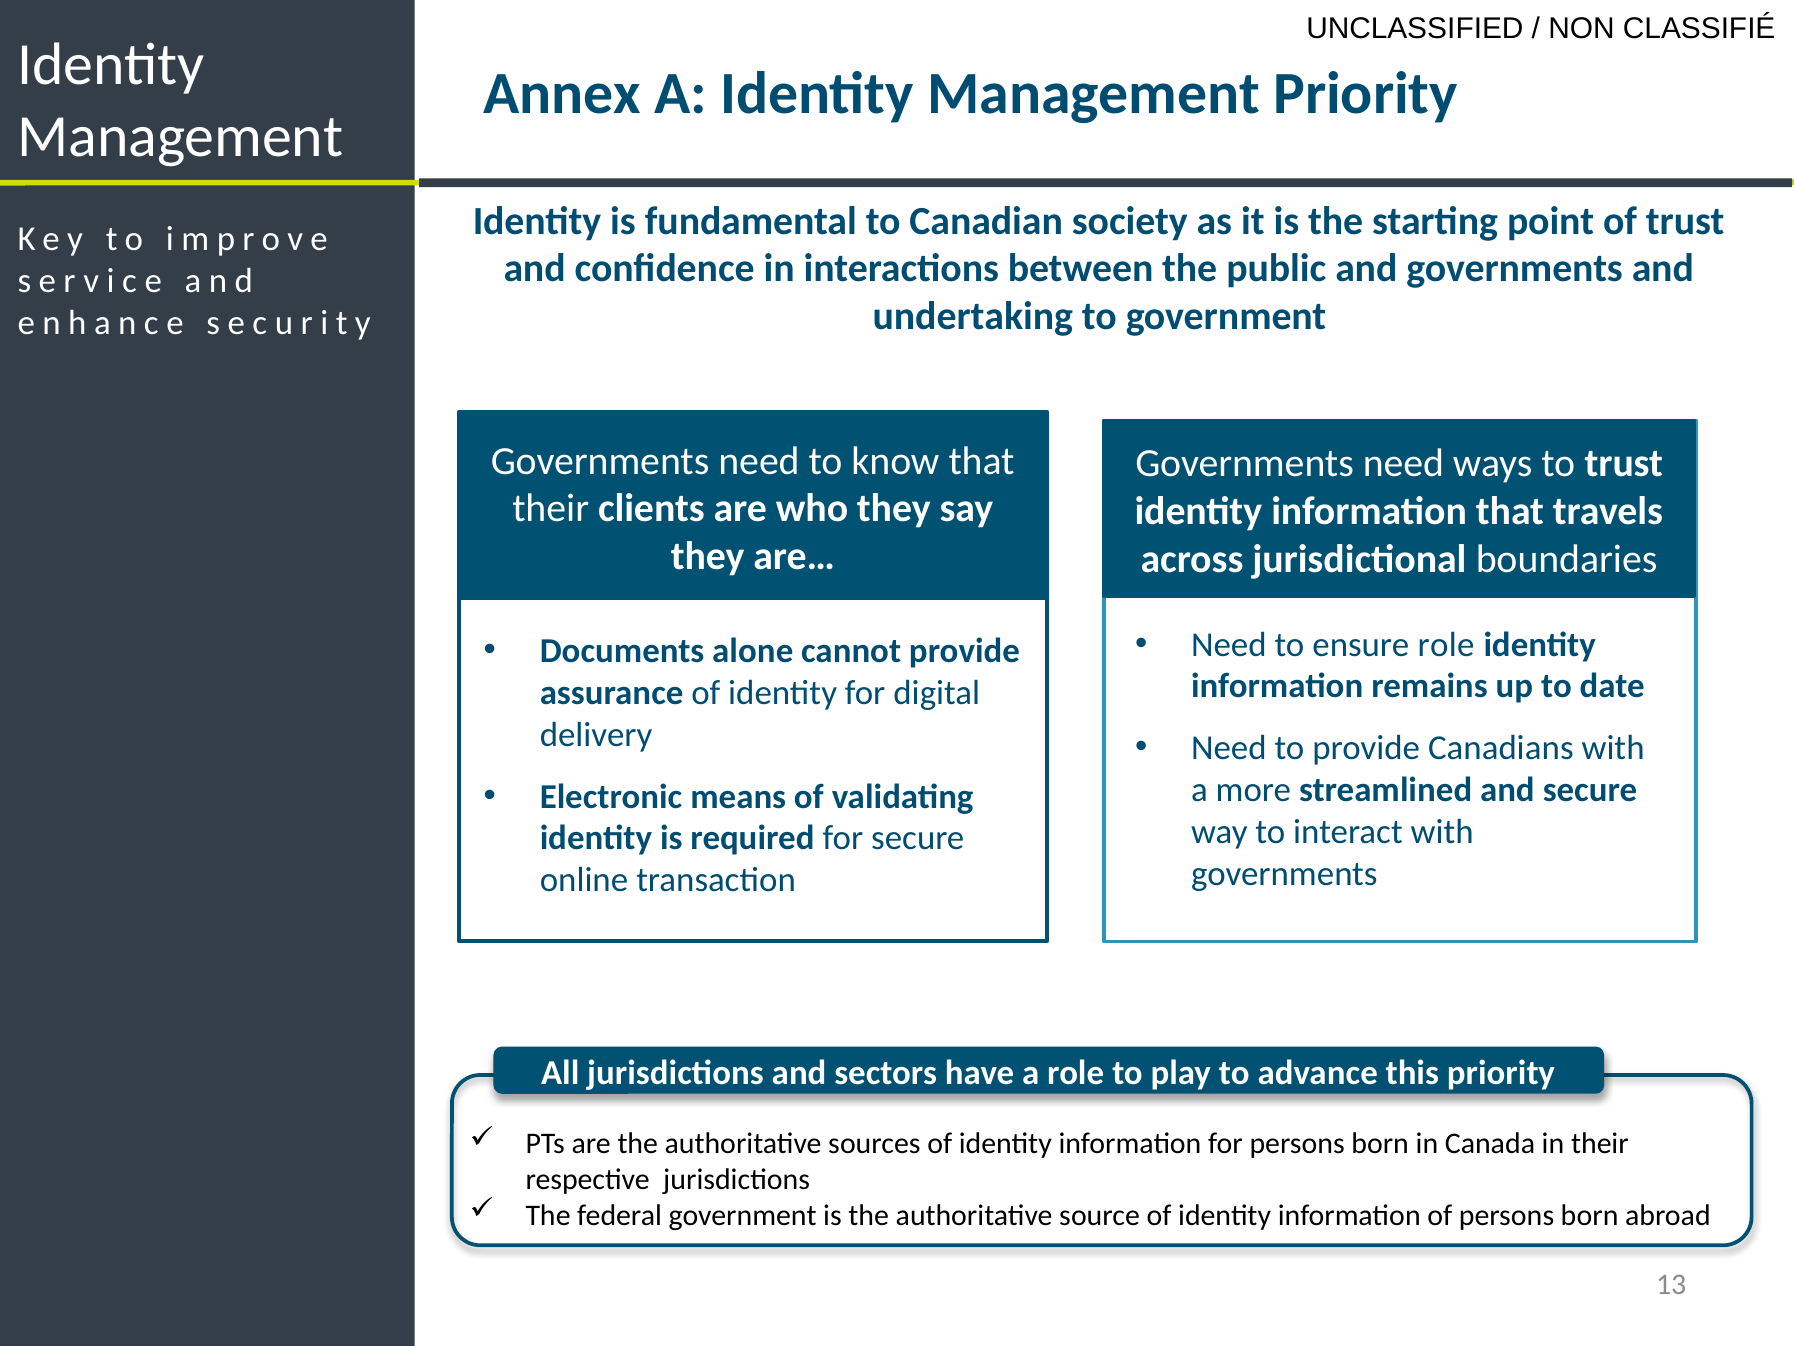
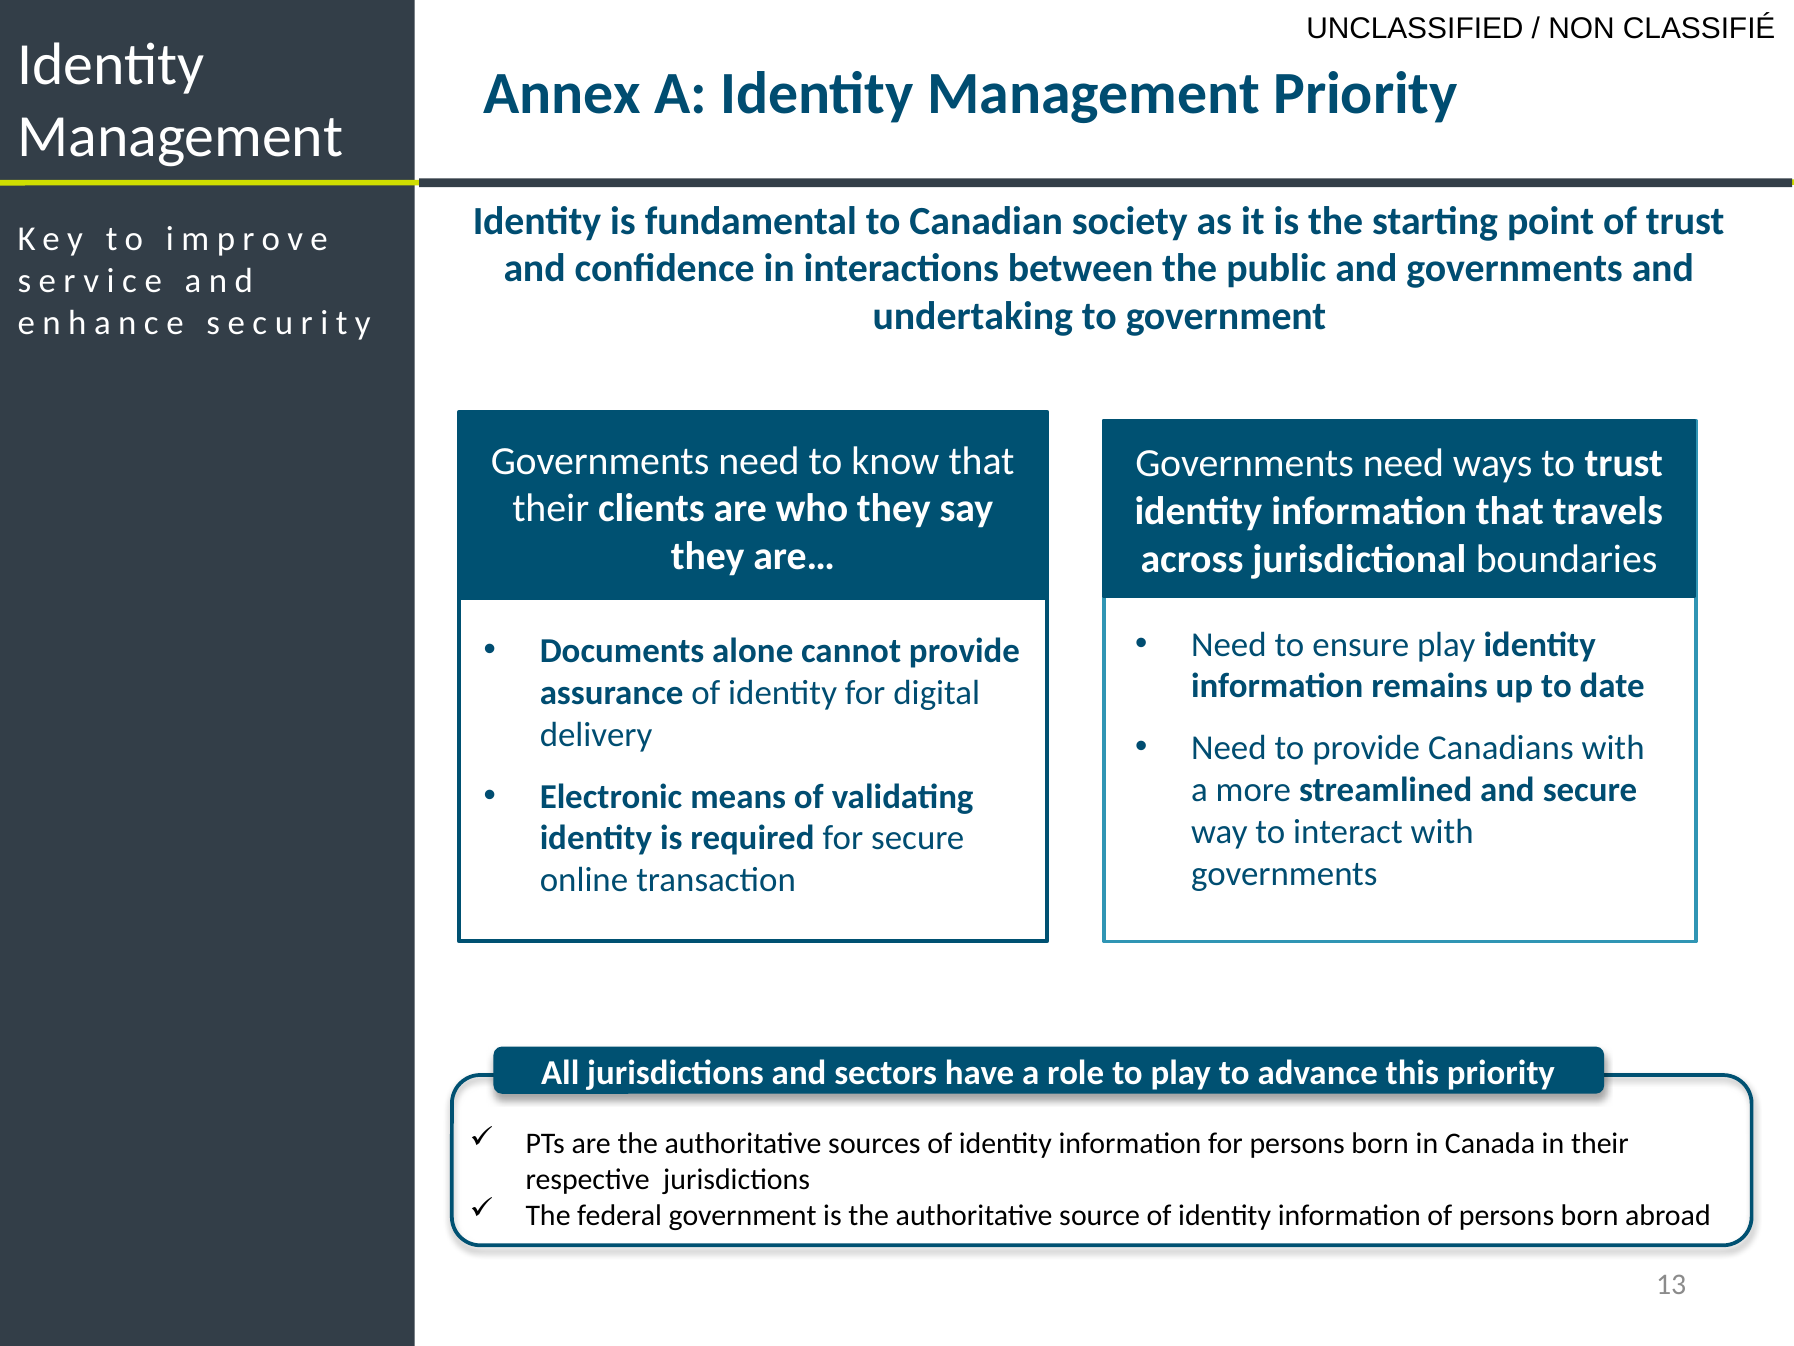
ensure role: role -> play (1446, 644)
